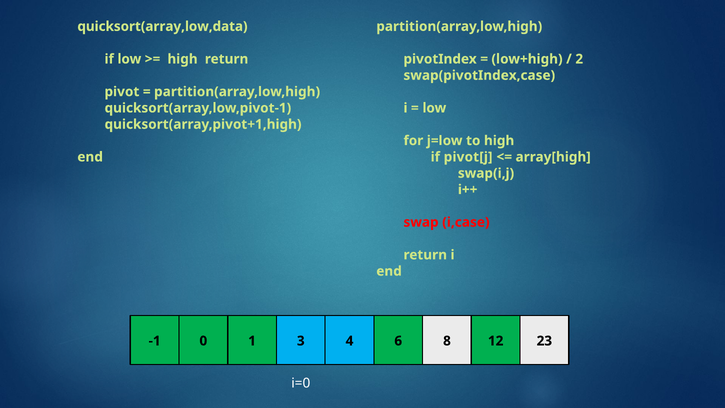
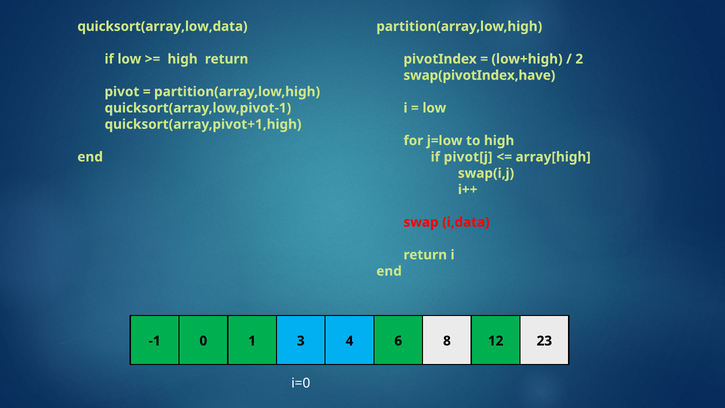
swap(pivotIndex,case: swap(pivotIndex,case -> swap(pivotIndex,have (479, 75)
i,case: i,case -> i,data (466, 222)
